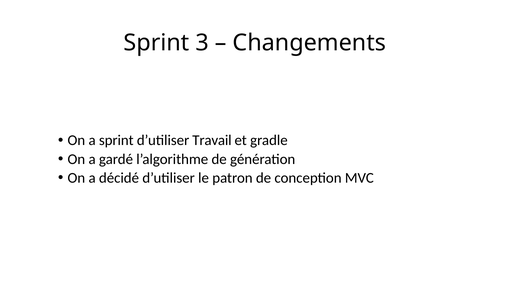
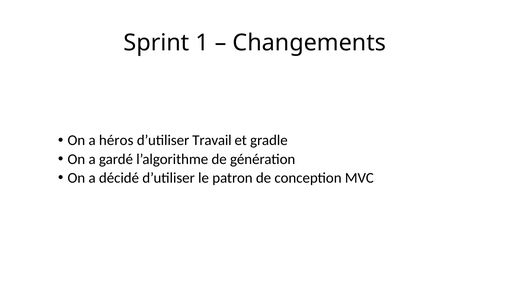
3: 3 -> 1 (202, 43)
a sprint: sprint -> héros (116, 140)
